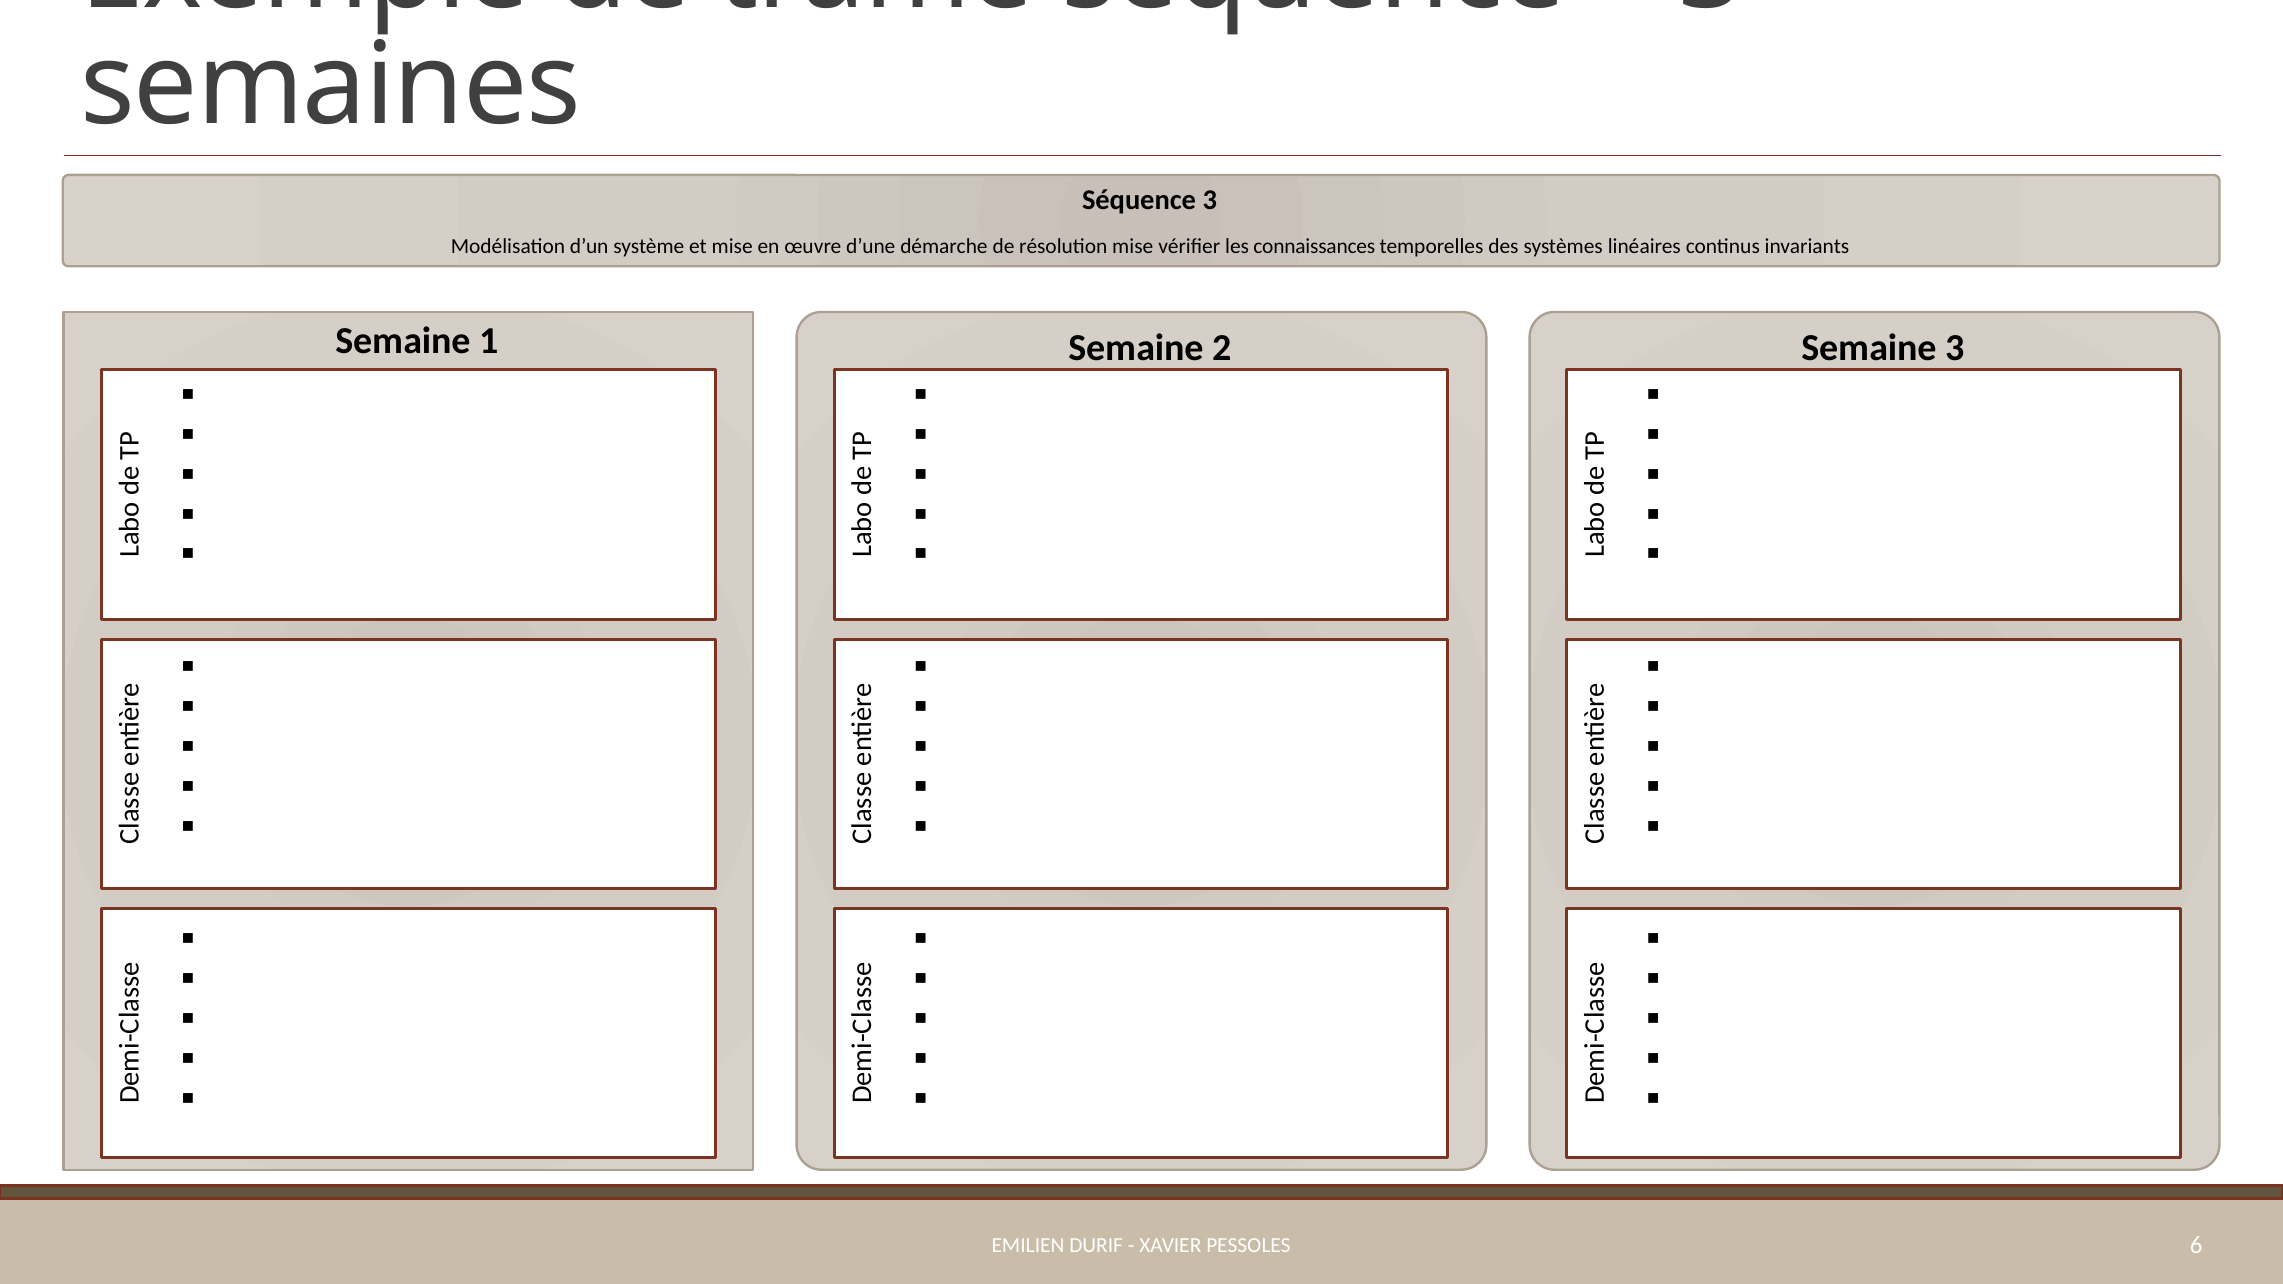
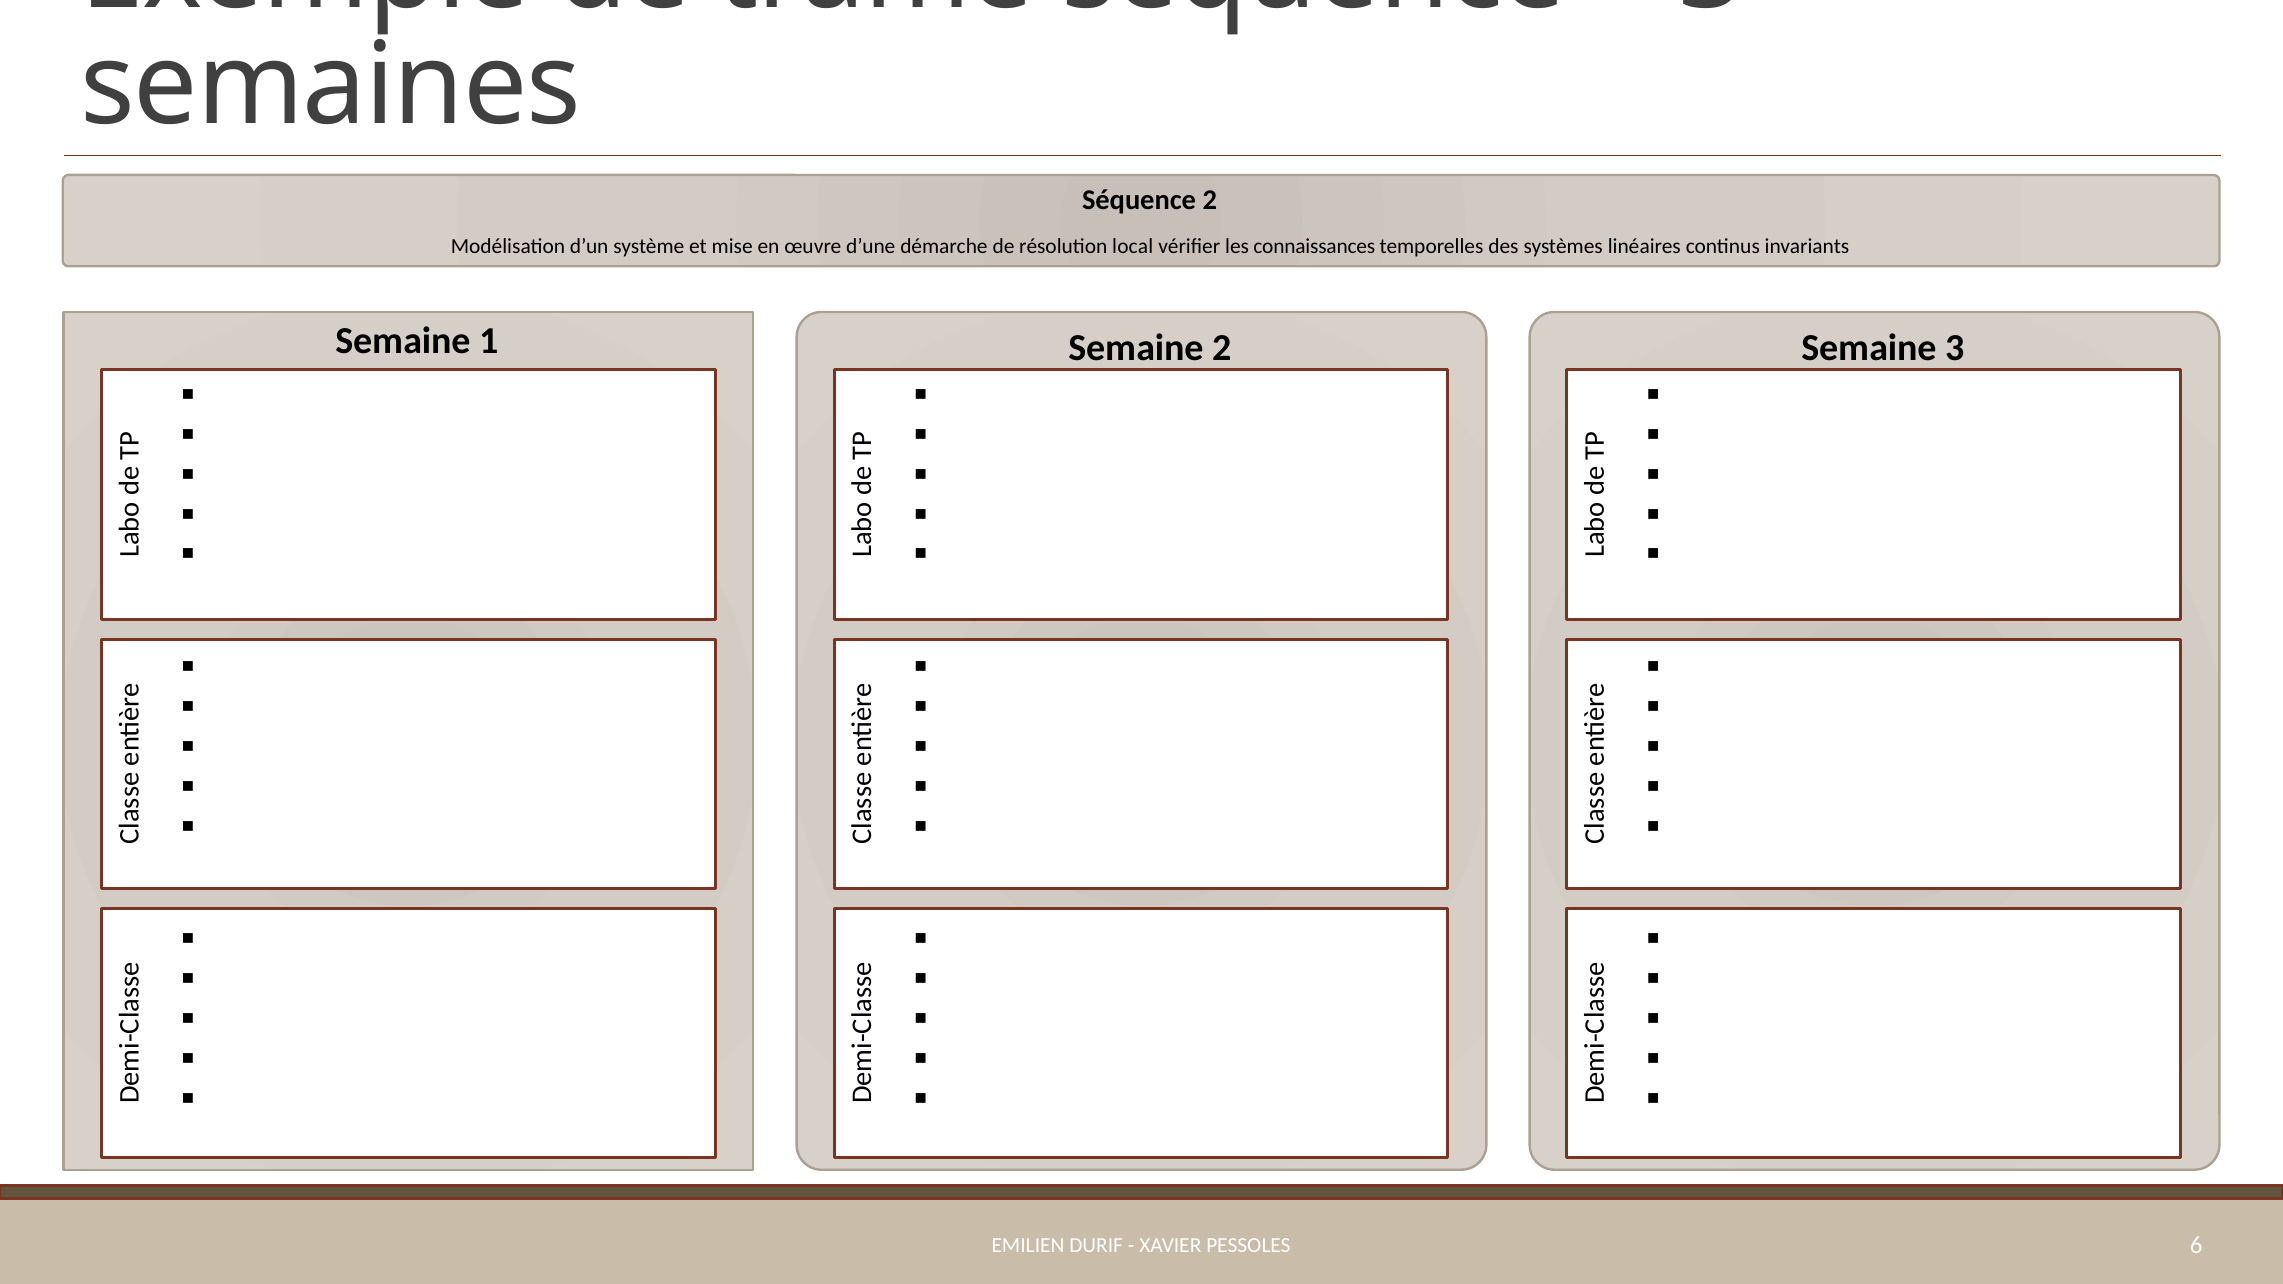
Séquence 3: 3 -> 2 (1210, 200)
résolution mise: mise -> local (1133, 247)
